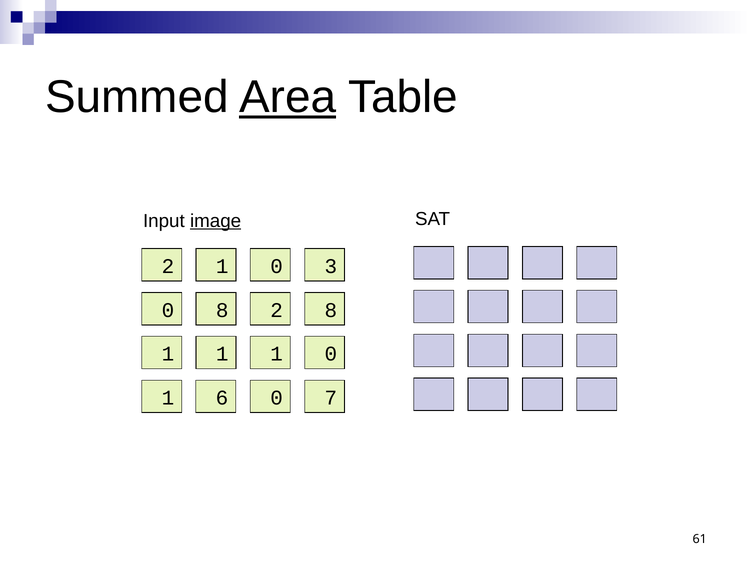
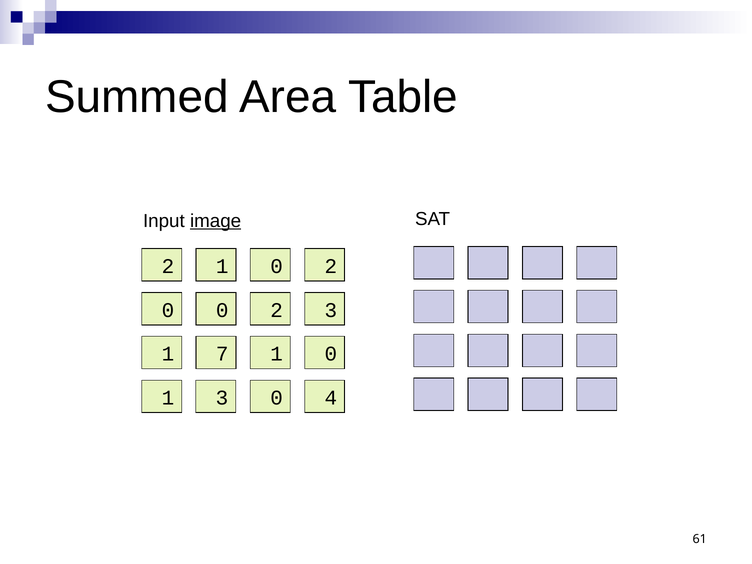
Area underline: present -> none (288, 97)
1 0 3: 3 -> 2 (331, 266)
8: 8 -> 0 (222, 310)
2 8: 8 -> 3 (331, 310)
1: 1 -> 7 (222, 354)
1 6: 6 -> 3 (222, 398)
7: 7 -> 4 (331, 398)
